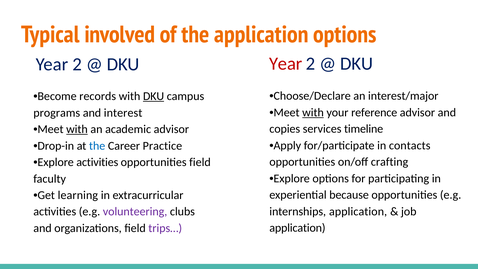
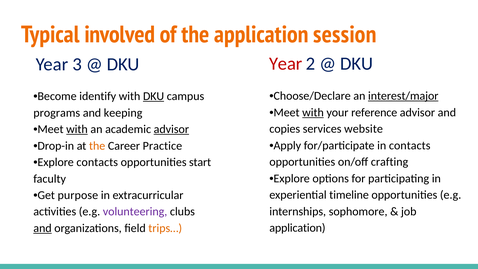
application options: options -> session (345, 35)
2: 2 -> 3 (77, 64)
interest/major underline: none -> present (403, 96)
records: records -> identify (98, 96)
interest: interest -> keeping (123, 113)
advisor underline: none -> present (171, 129)
timeline: timeline -> website (364, 129)
the colour: blue -> orange (97, 146)
Explore activities: activities -> contacts (97, 162)
opportunities field: field -> start (200, 162)
learning: learning -> purpose (78, 195)
because: because -> timeline (349, 195)
internships application: application -> sophomore (358, 211)
and underline: none -> present (43, 228)
trips… colour: purple -> orange (165, 228)
